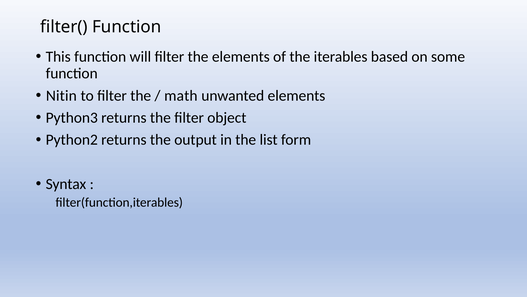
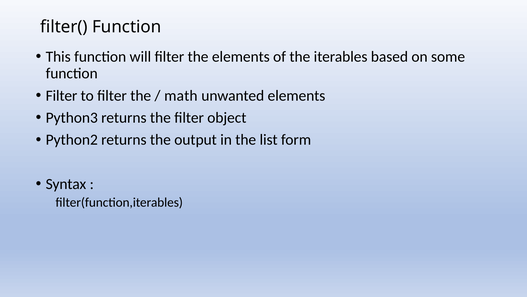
Nitin: Nitin -> Filter (61, 95)
